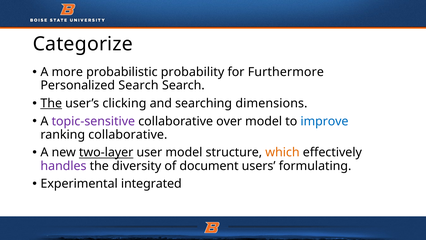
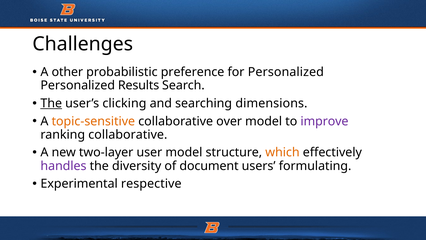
Categorize: Categorize -> Challenges (83, 44)
more: more -> other (67, 72)
probability: probability -> preference (193, 72)
for Furthermore: Furthermore -> Personalized (286, 72)
Personalized Search: Search -> Results (139, 85)
topic-sensitive colour: purple -> orange (93, 121)
improve colour: blue -> purple (324, 121)
two-layer underline: present -> none (106, 152)
integrated: integrated -> respective (151, 184)
